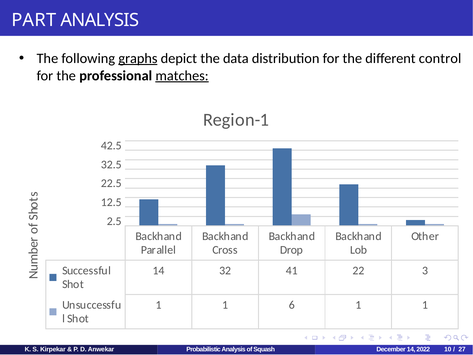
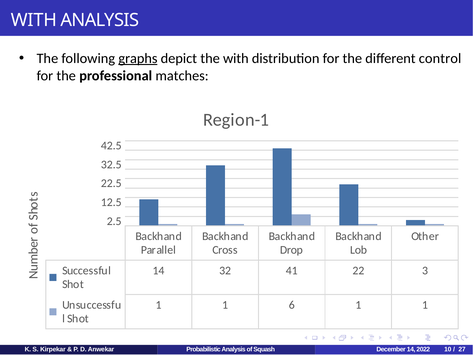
PART: PART -> WITH (34, 20)
the data: data -> with (236, 58)
matches underline: present -> none (182, 76)
